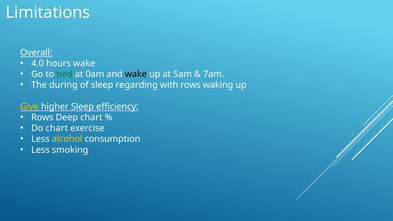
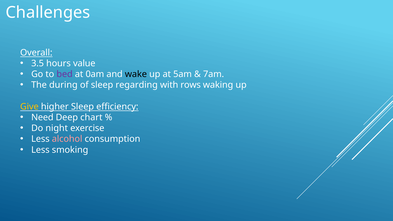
Limitations: Limitations -> Challenges (48, 12)
4.0: 4.0 -> 3.5 (38, 63)
hours wake: wake -> value (84, 63)
bed colour: green -> purple (65, 74)
Rows: Rows -> Need (42, 117)
Do chart: chart -> night (57, 128)
alcohol colour: yellow -> pink (67, 139)
